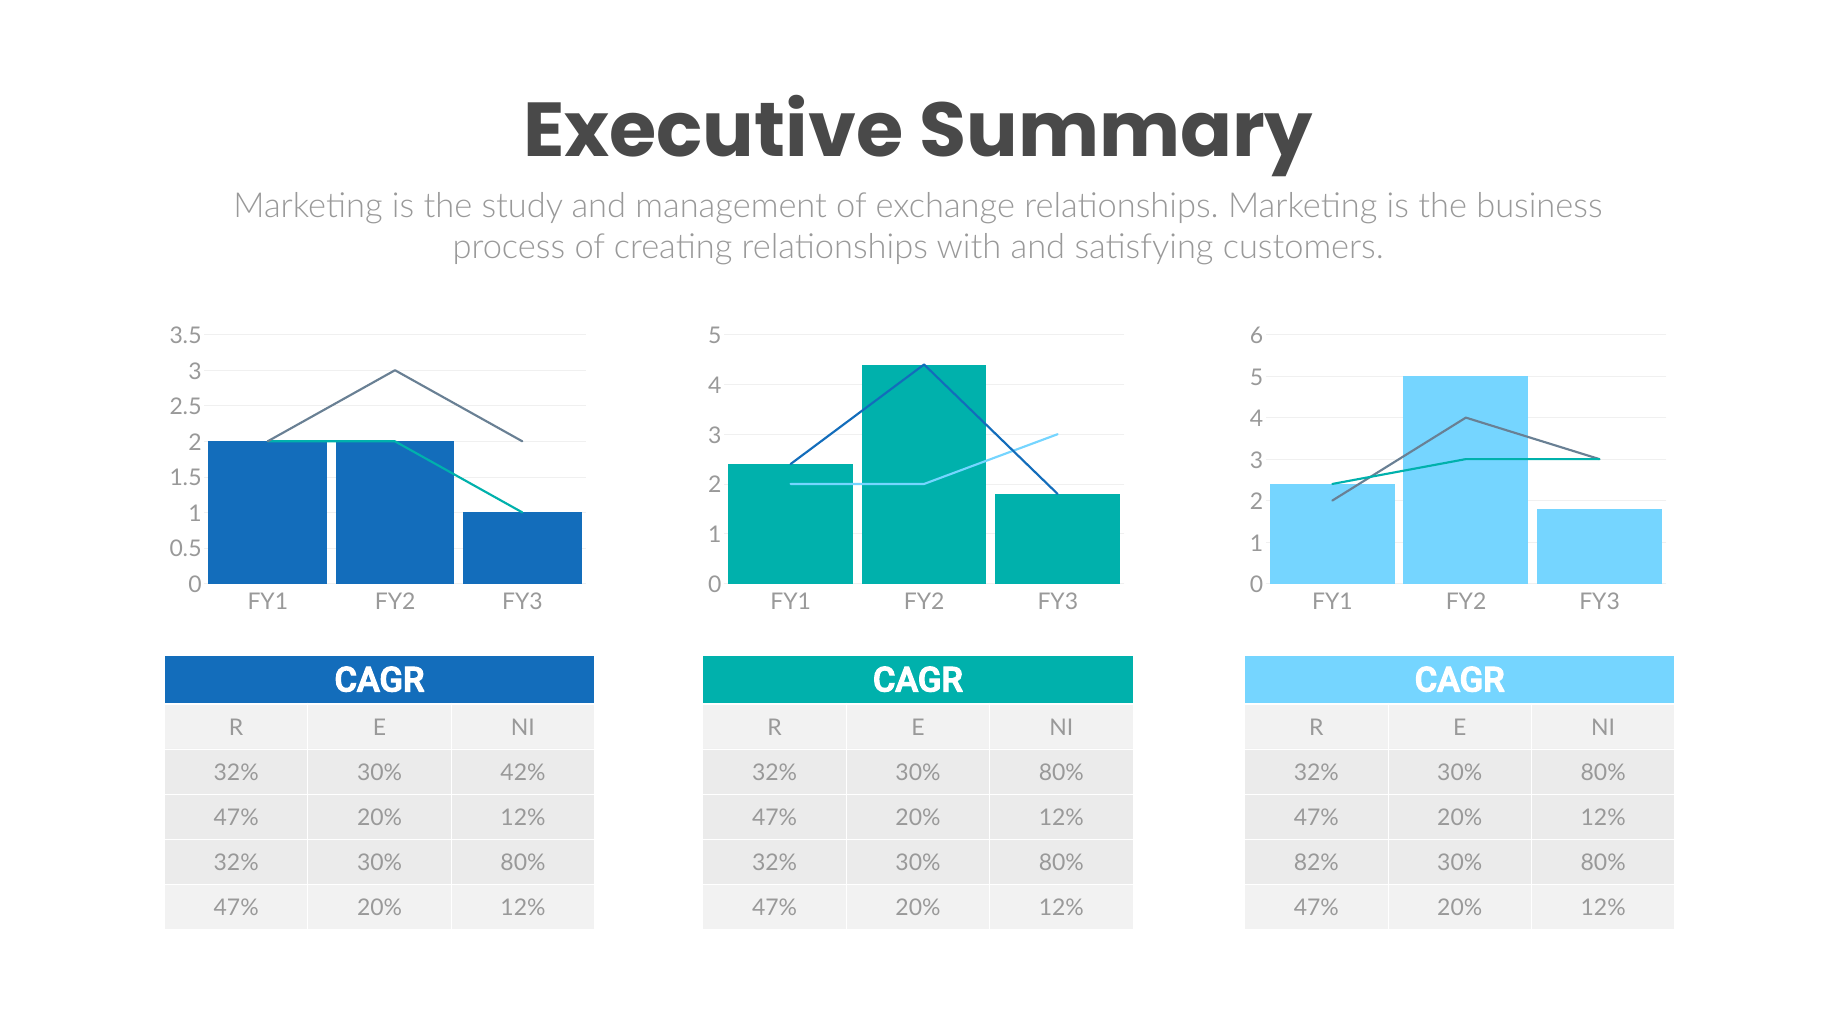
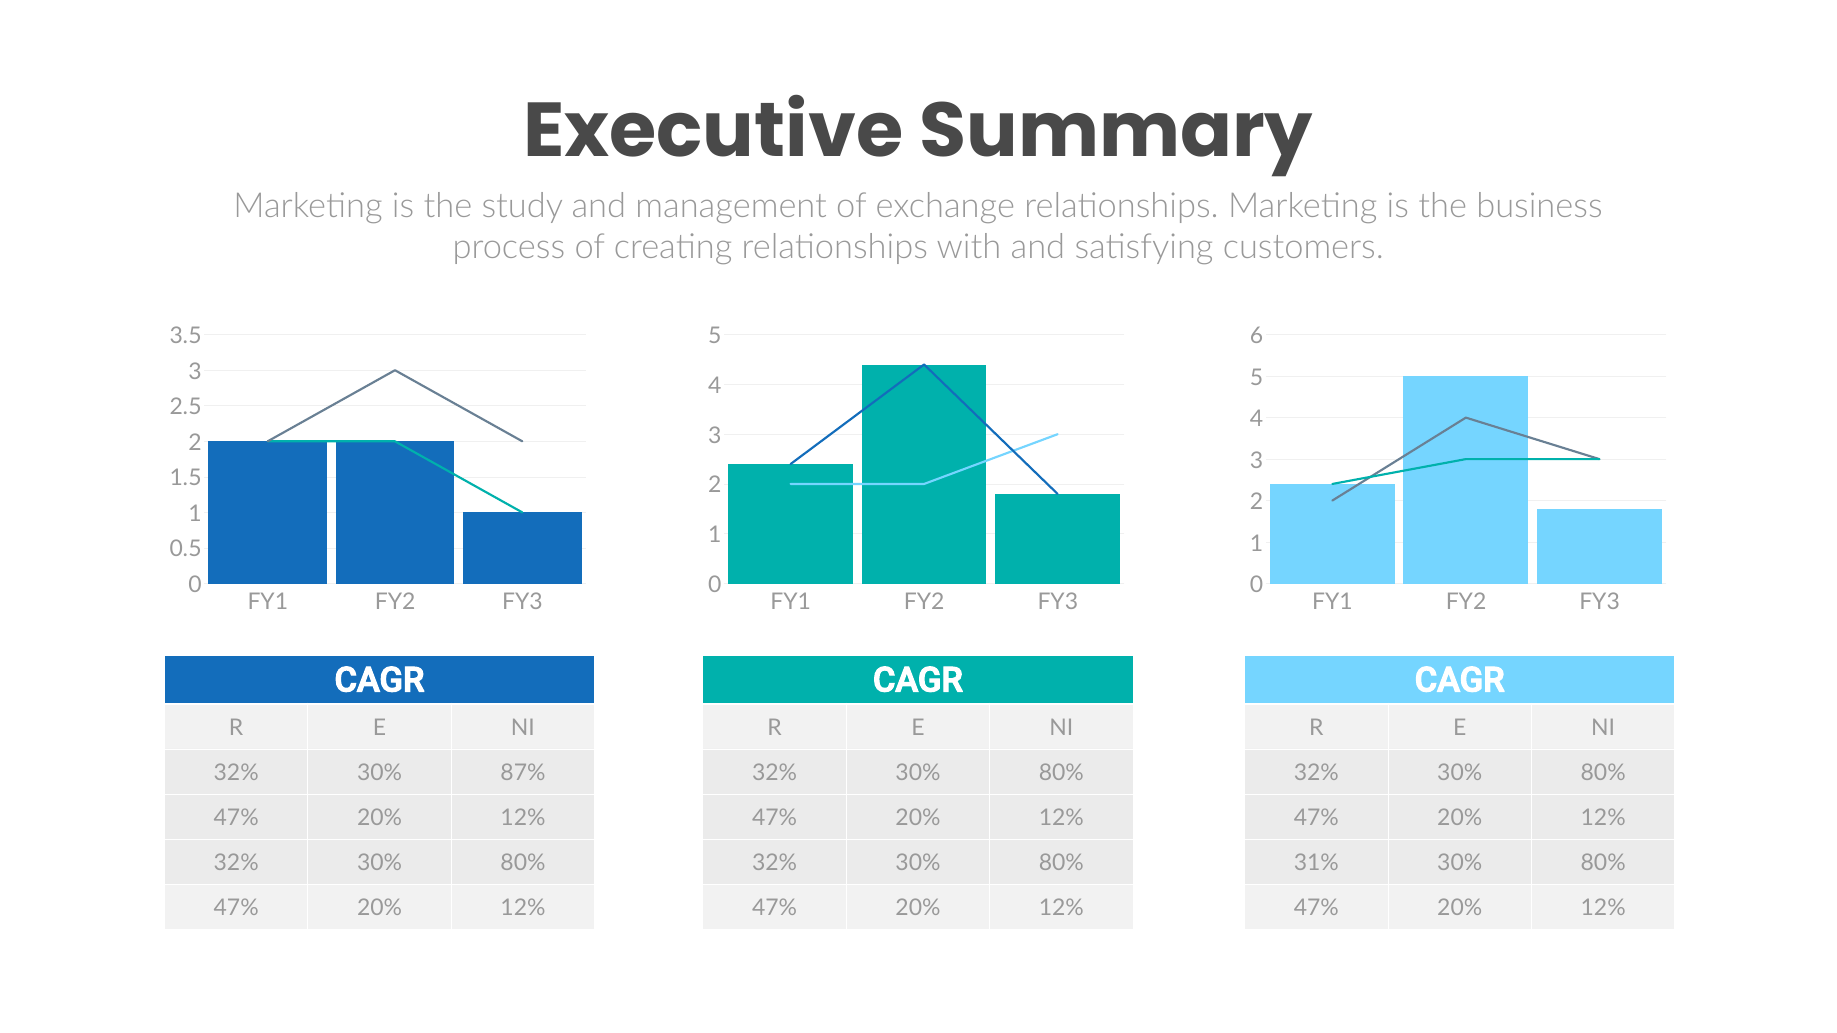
42%: 42% -> 87% (523, 773)
82%: 82% -> 31% (1316, 864)
